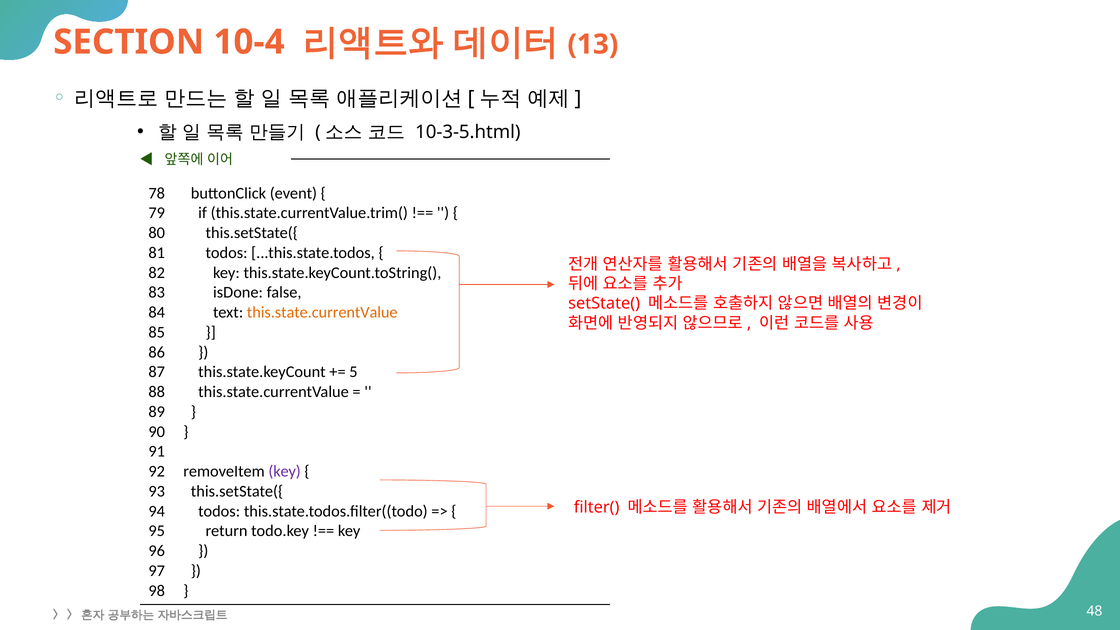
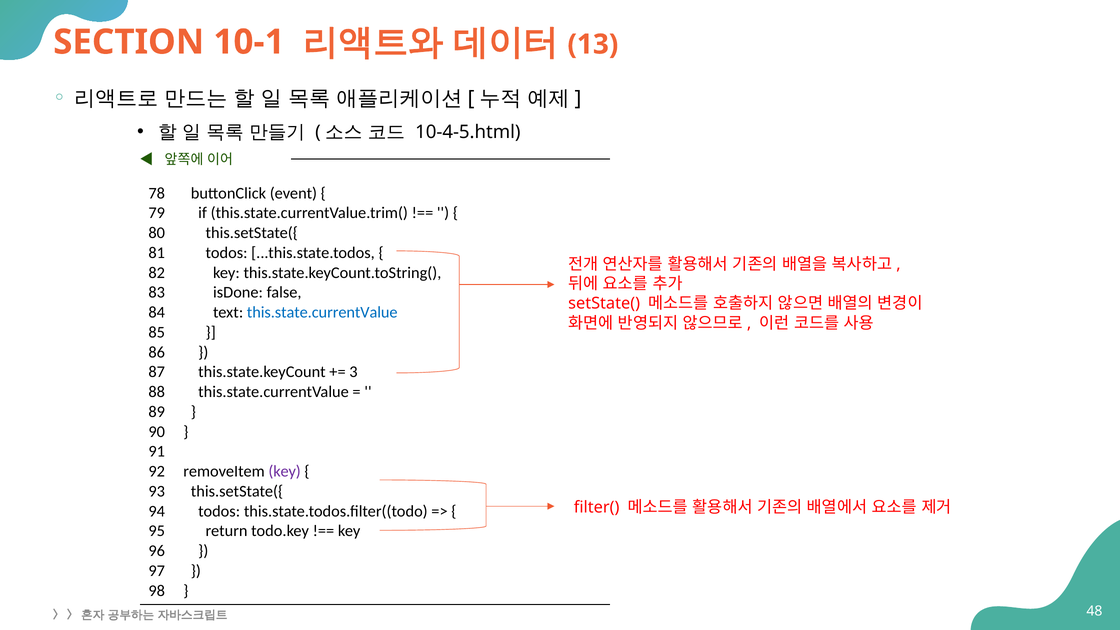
10-4: 10-4 -> 10-1 (249, 42)
10-3-5.html: 10-3-5.html -> 10-4-5.html (468, 132)
this.state.currentValue colour: orange -> blue (322, 312)
5: 5 -> 3 (353, 372)
